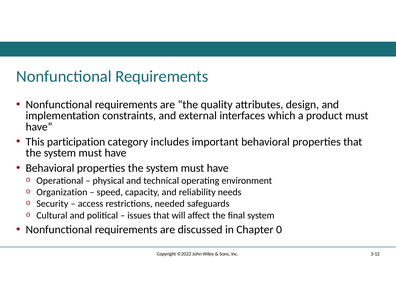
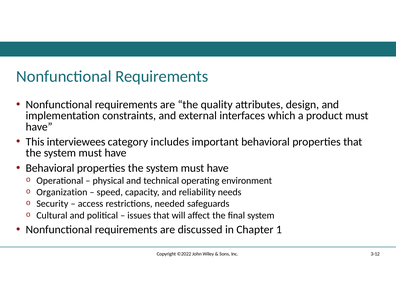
participation: participation -> interviewees (76, 142)
0: 0 -> 1 (279, 230)
